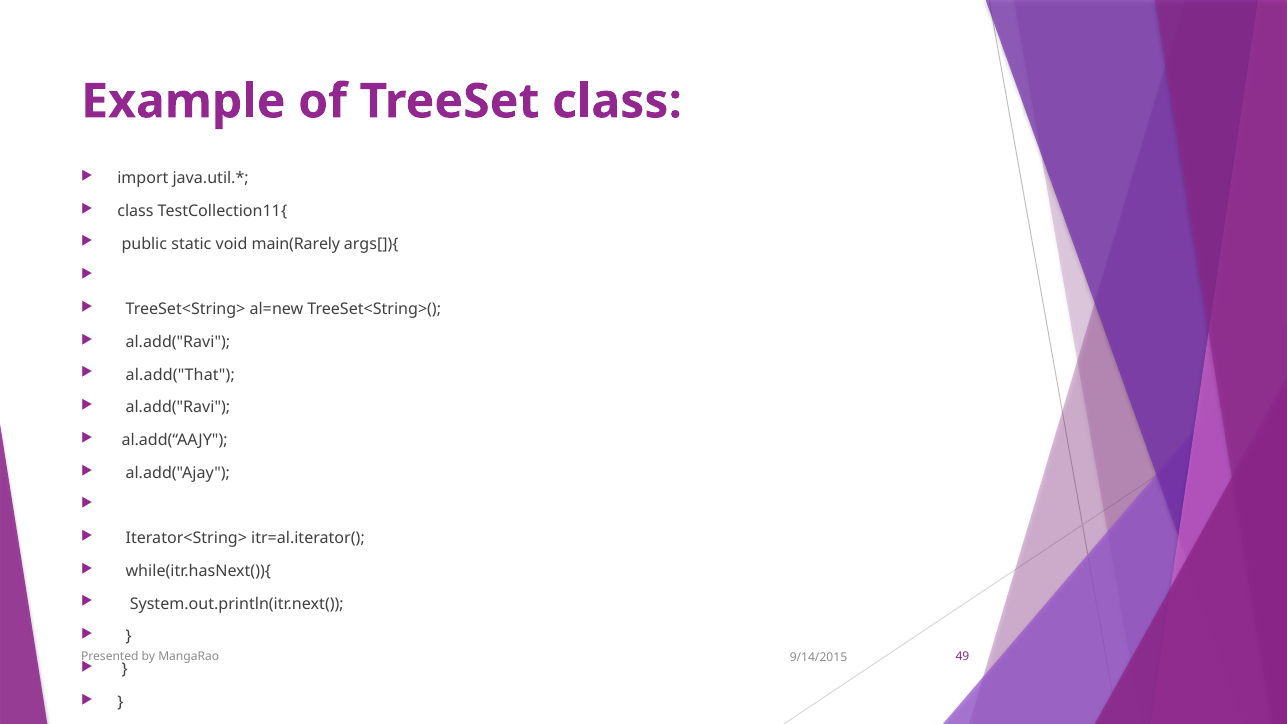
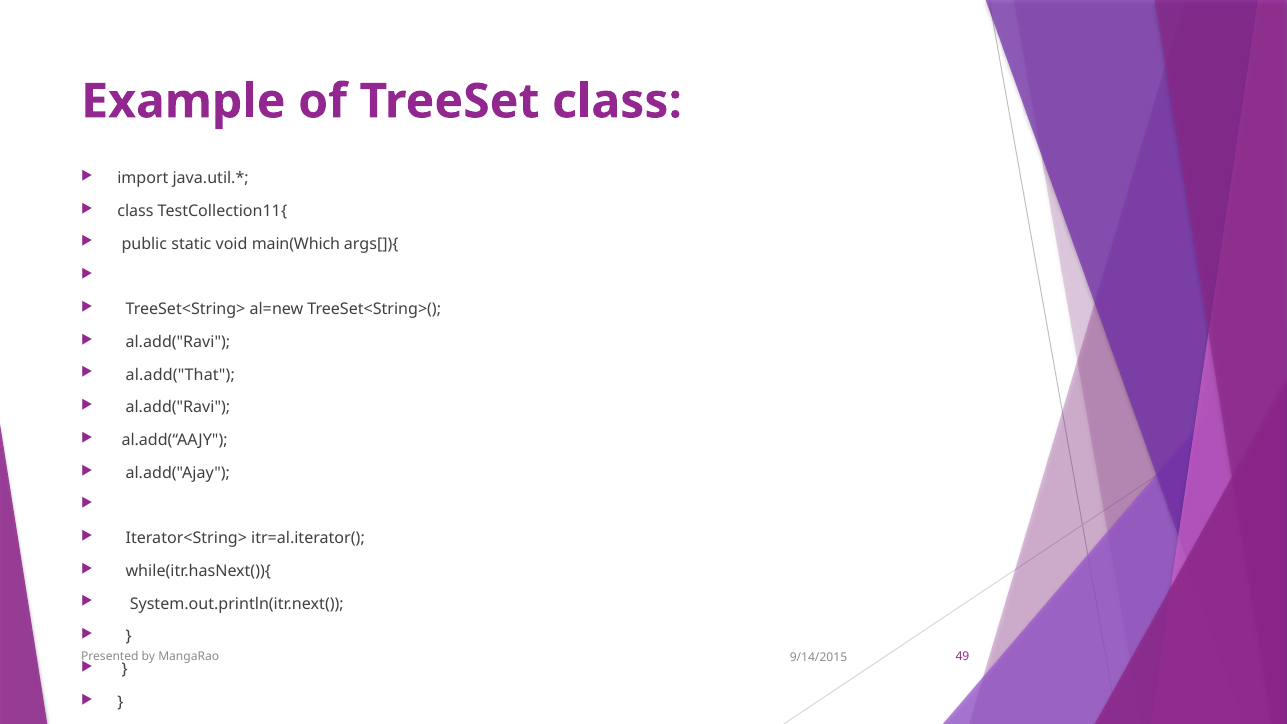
main(Rarely: main(Rarely -> main(Which (296, 244)
